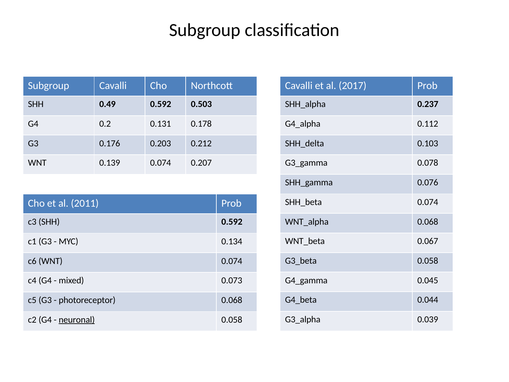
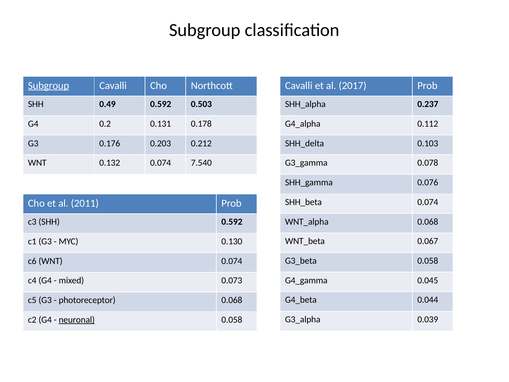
Subgroup underline: none -> present (49, 85)
0.139: 0.139 -> 0.132 (110, 163)
0.207: 0.207 -> 7.540 (201, 163)
0.134: 0.134 -> 0.130 (232, 241)
